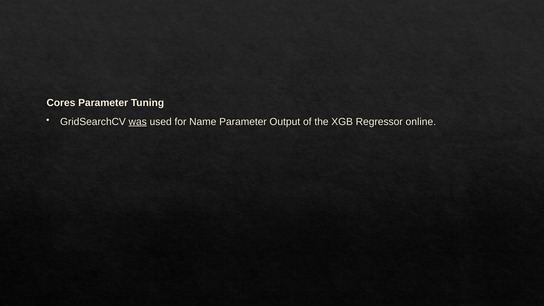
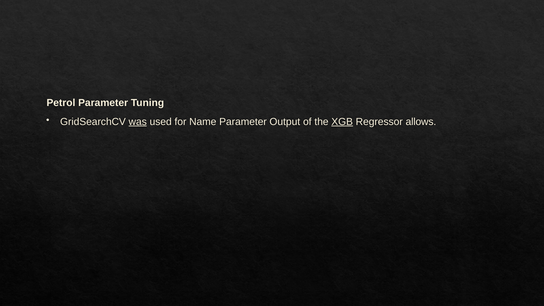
Cores: Cores -> Petrol (61, 103)
XGB underline: none -> present (342, 122)
online: online -> allows (421, 122)
